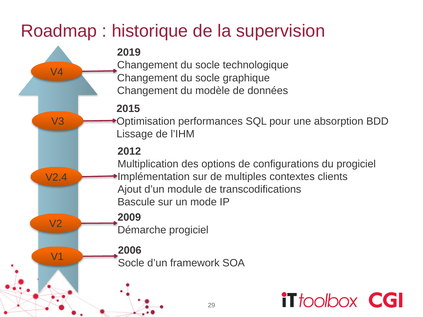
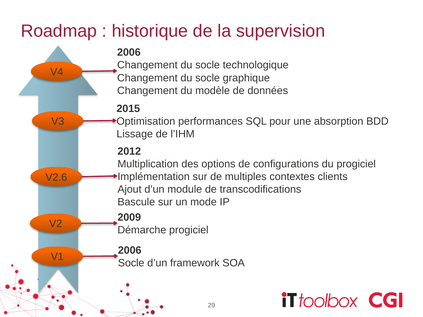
2019: 2019 -> 2006 (129, 53)
V2.4: V2.4 -> V2.6 (56, 177)
